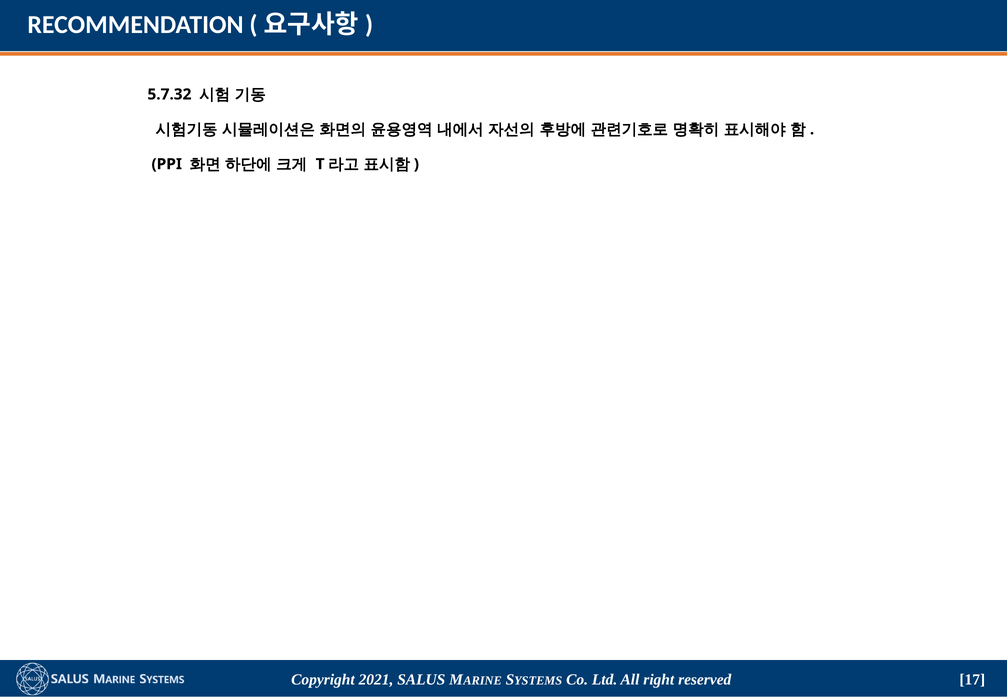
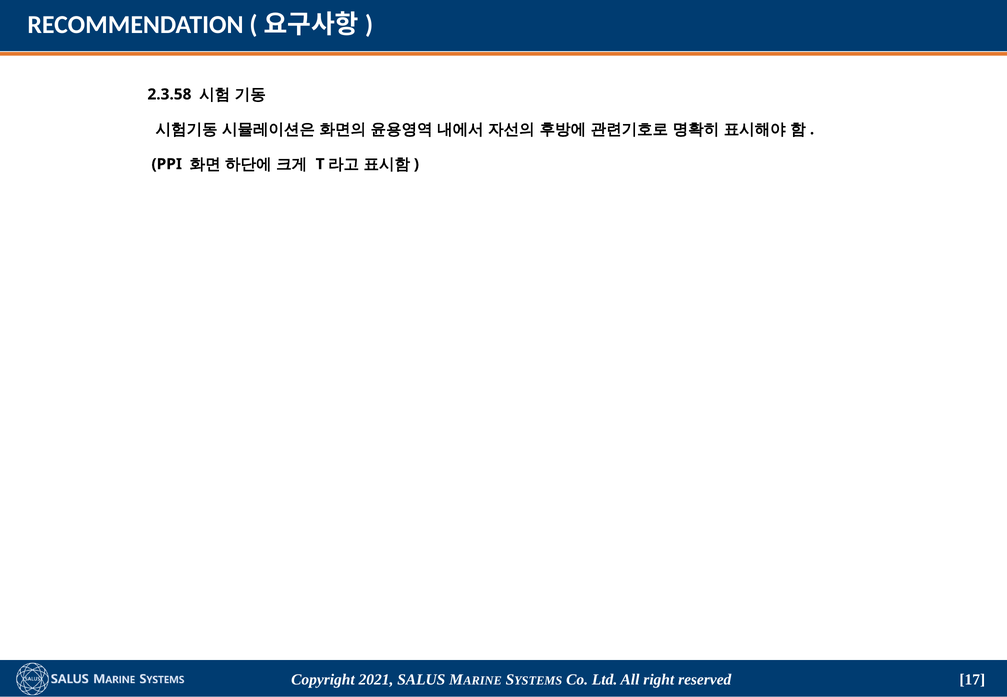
5.7.32: 5.7.32 -> 2.3.58 (169, 94)
